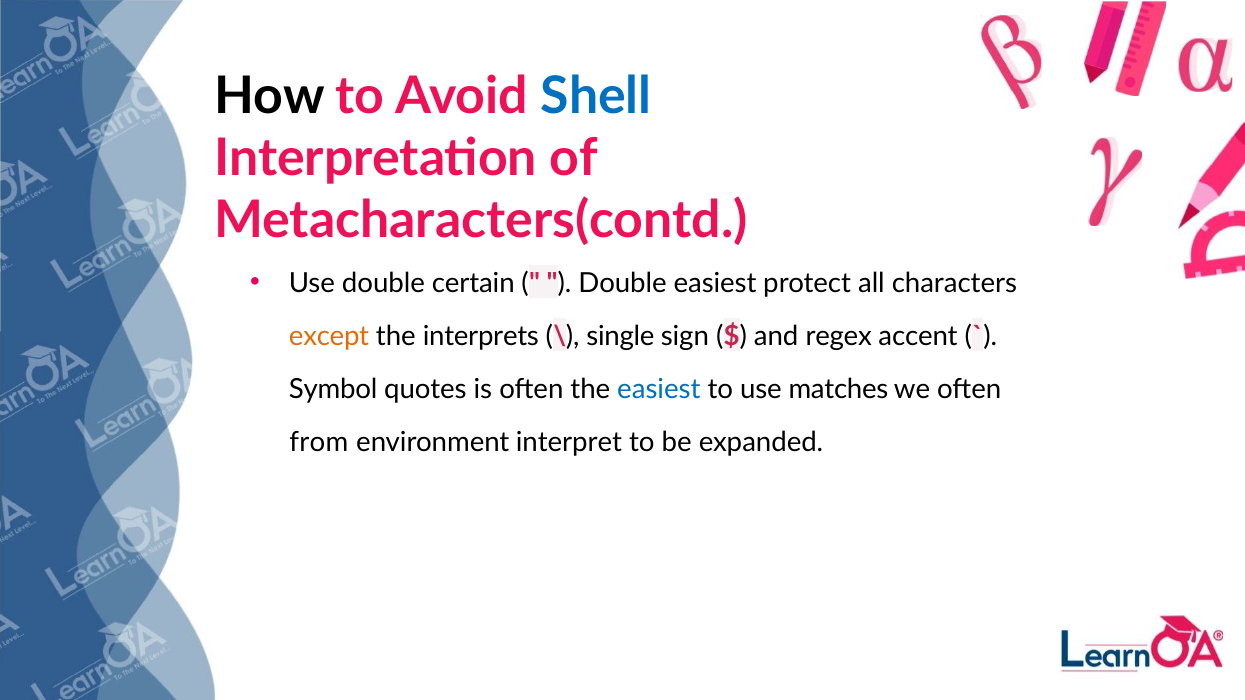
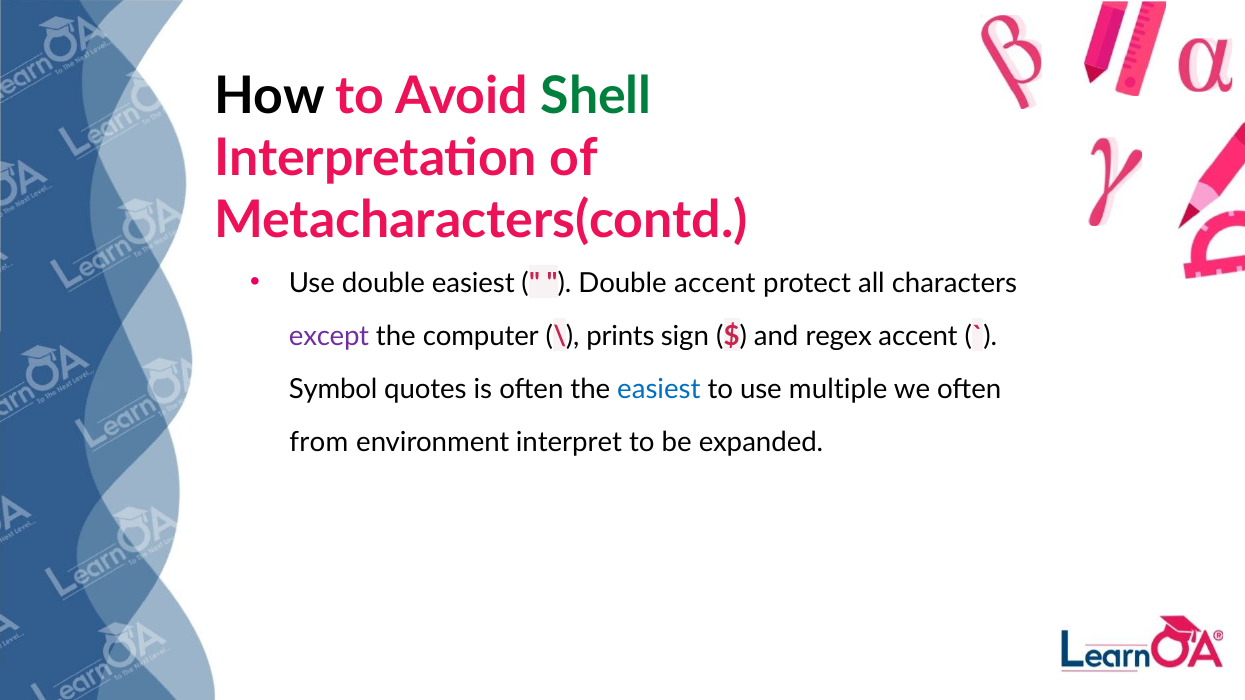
Shell colour: blue -> green (596, 96)
double certain: certain -> easiest (473, 283)
Double easiest: easiest -> accent (715, 283)
except colour: orange -> purple (329, 337)
interprets: interprets -> computer (481, 337)
single: single -> prints (621, 337)
matches: matches -> multiple (838, 390)
